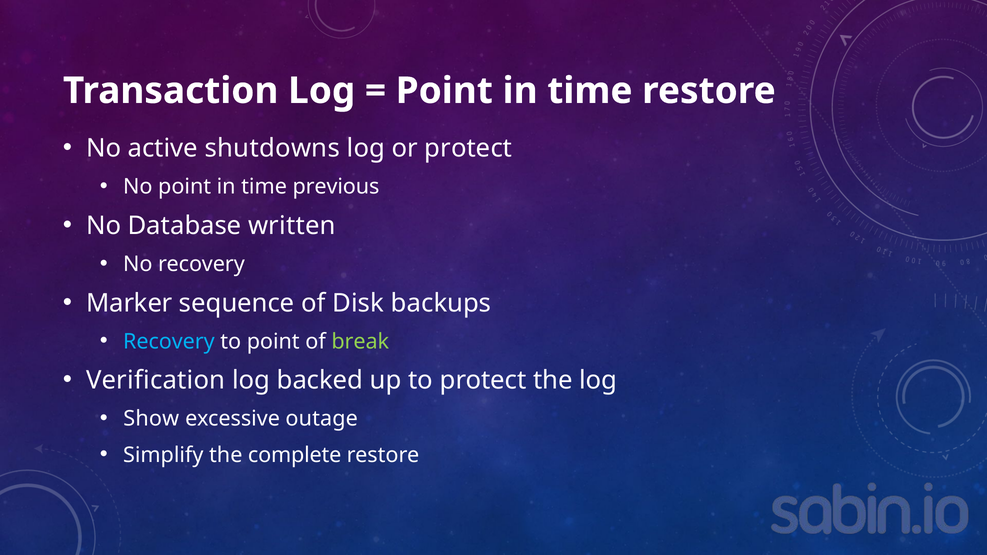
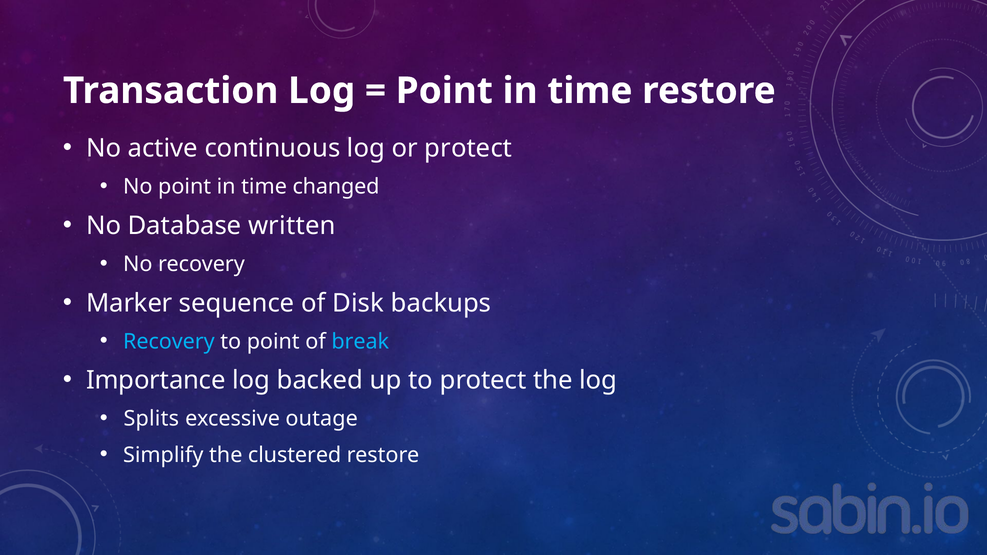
shutdowns: shutdowns -> continuous (272, 149)
previous: previous -> changed (336, 187)
break colour: light green -> light blue (360, 342)
Verification: Verification -> Importance (156, 380)
Show: Show -> Splits (151, 419)
complete: complete -> clustered (295, 455)
